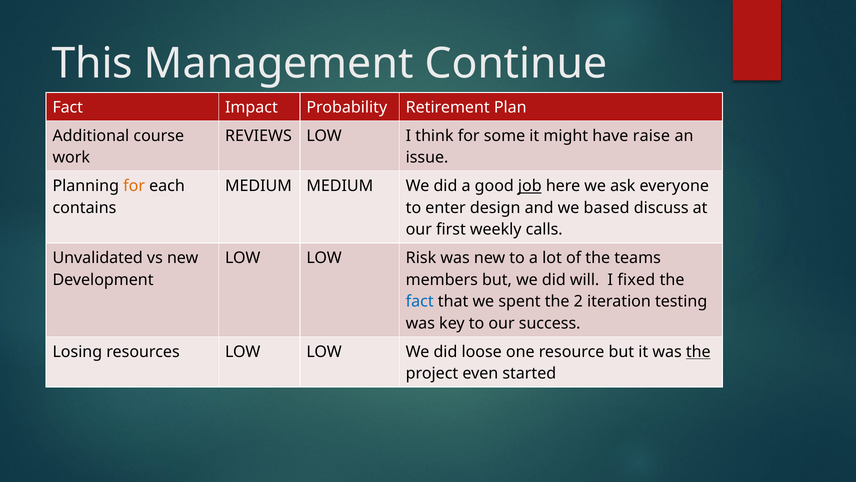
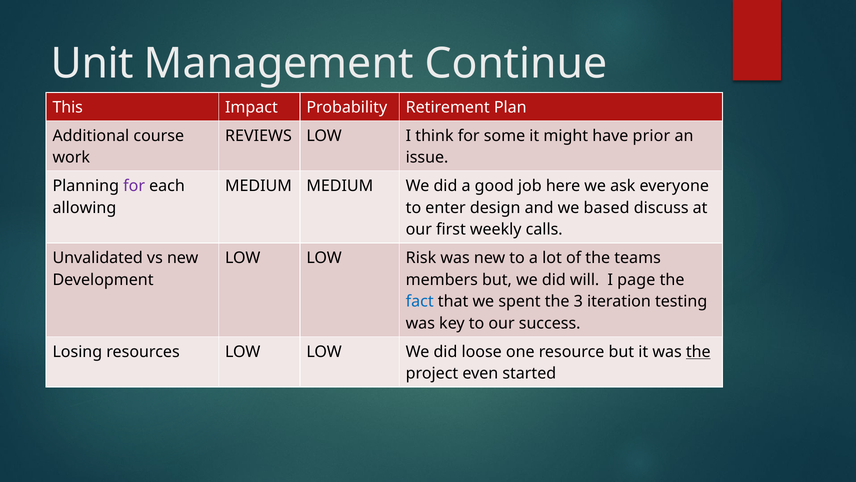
This: This -> Unit (92, 64)
Fact: Fact -> This (68, 107)
raise: raise -> prior (651, 136)
for colour: orange -> purple (134, 186)
job underline: present -> none (530, 186)
contains: contains -> allowing (84, 208)
fixed: fixed -> page (636, 280)
2: 2 -> 3 (578, 301)
